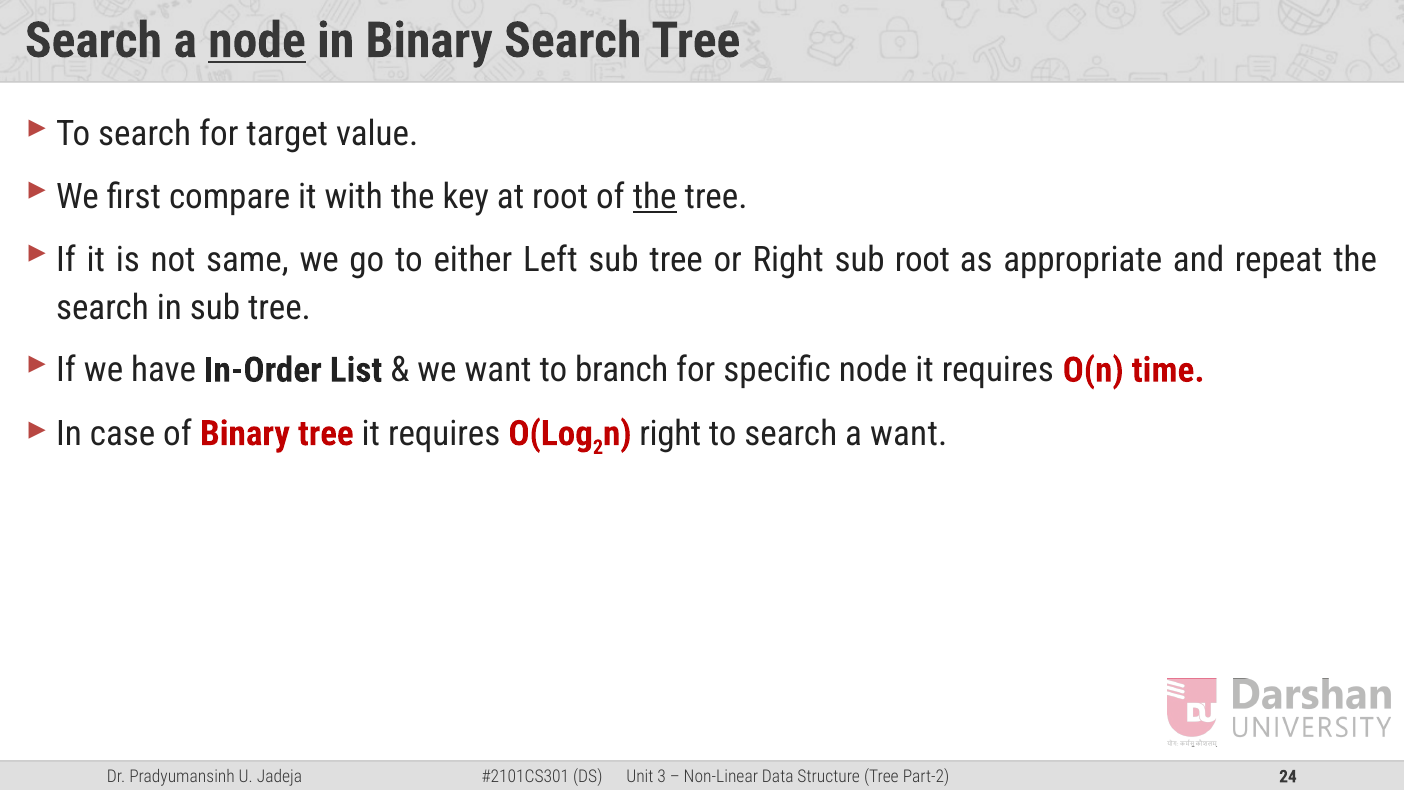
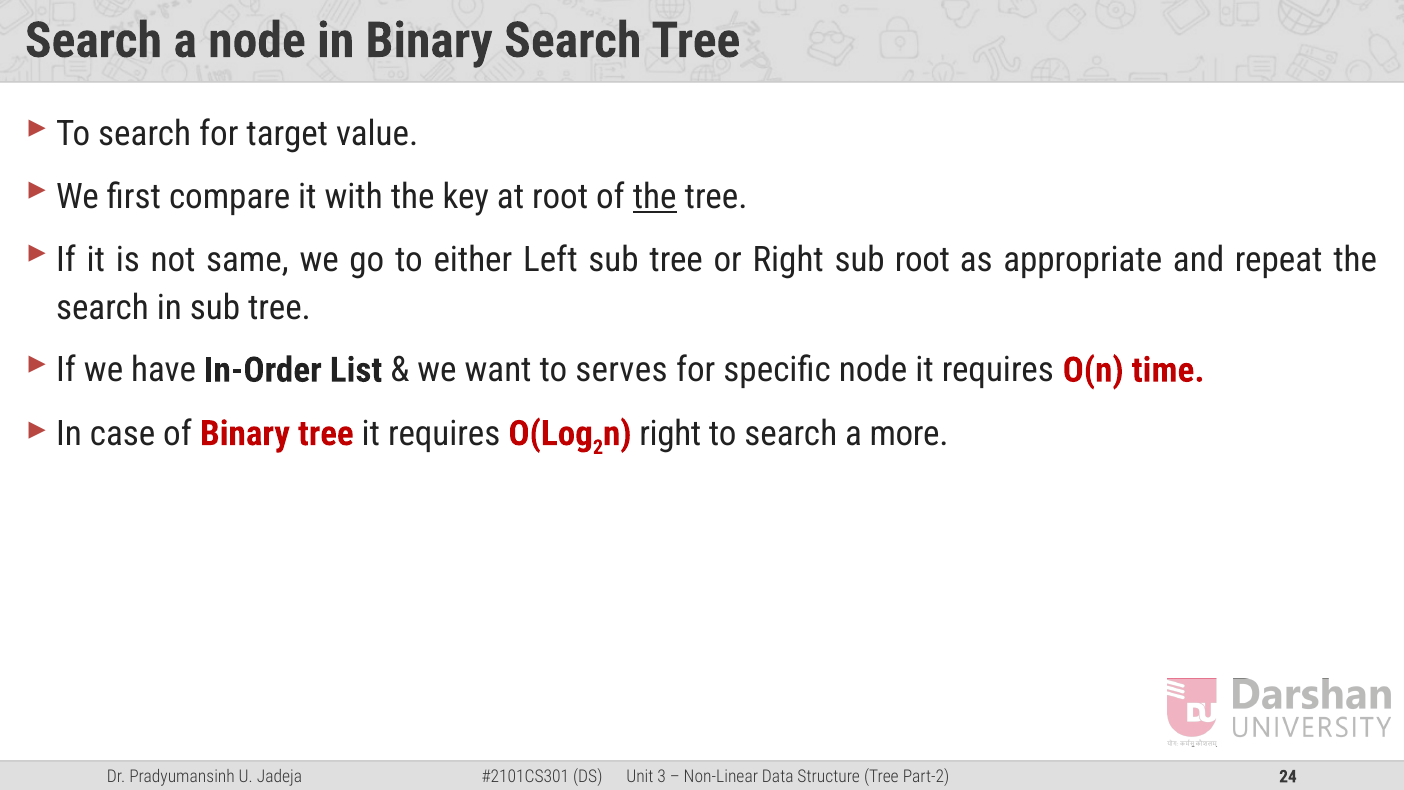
node underline: present -> none (257, 41)
branch: branch -> serves (621, 370)
a want: want -> more (909, 433)
